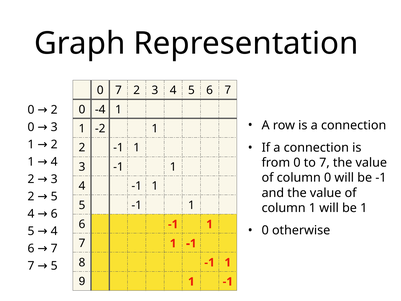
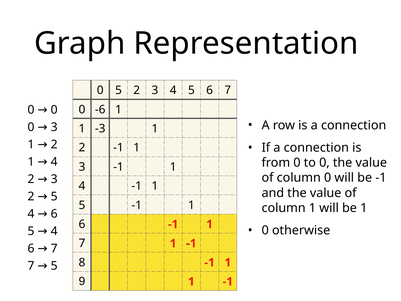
0 7: 7 -> 5 (118, 90)
-4: -4 -> -6 (100, 109)
0 2: 2 -> 0 (54, 110)
-2: -2 -> -3 (100, 129)
to 7: 7 -> 0 (324, 163)
